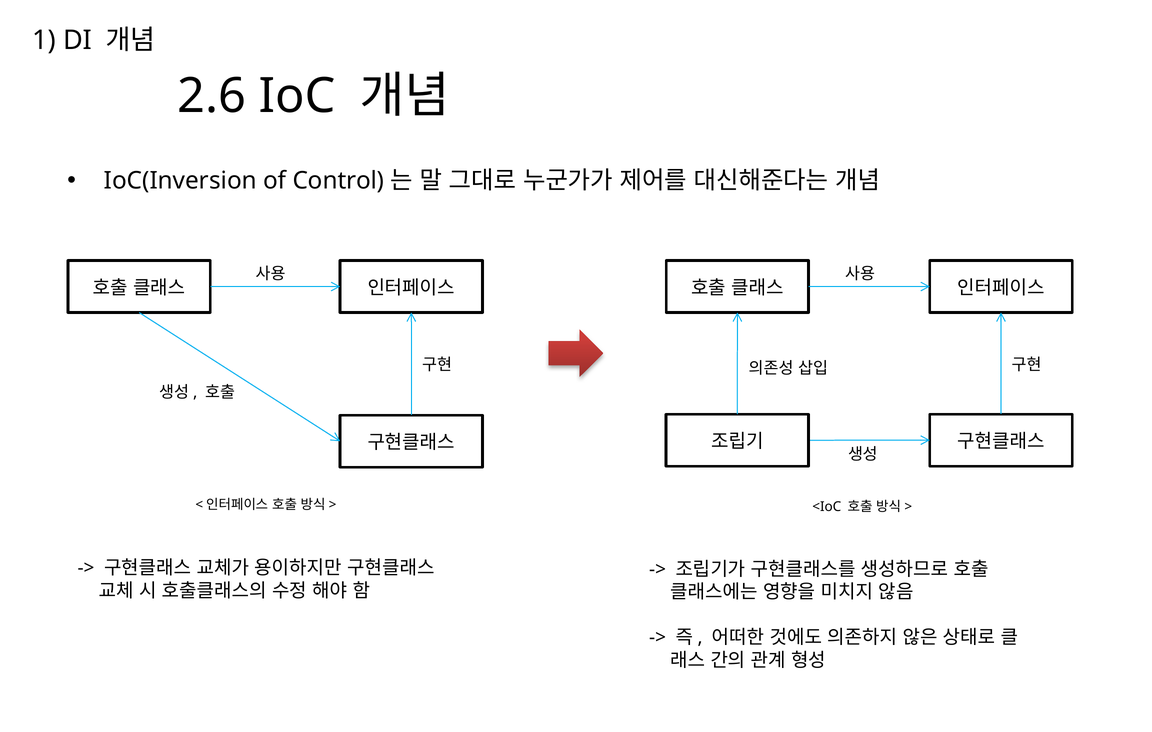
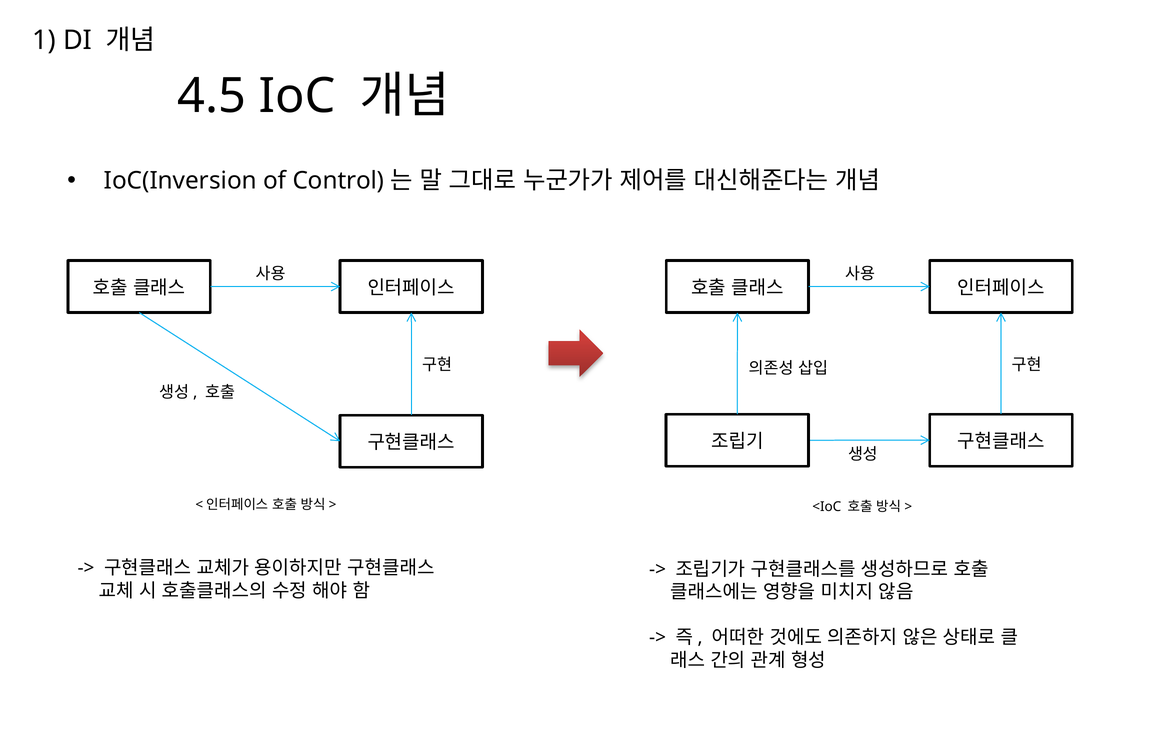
2.6: 2.6 -> 4.5 (212, 96)
